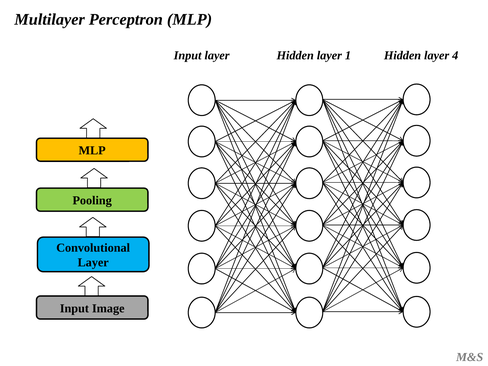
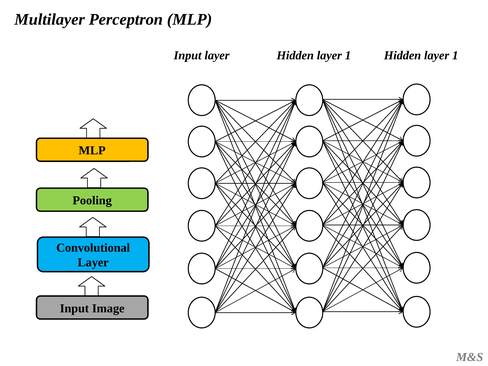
1 Hidden layer 4: 4 -> 1 (455, 56)
